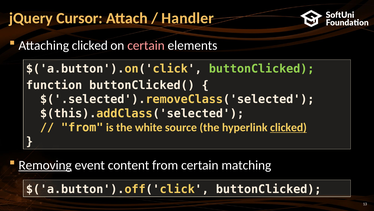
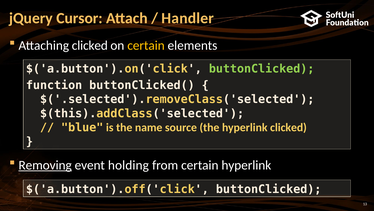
certain colour: pink -> yellow (146, 45)
from: from -> blue (82, 127)
white: white -> name (149, 127)
clicked underline: present -> none (288, 127)
content: content -> holding (128, 165)
certain matching: matching -> hyperlink (246, 165)
